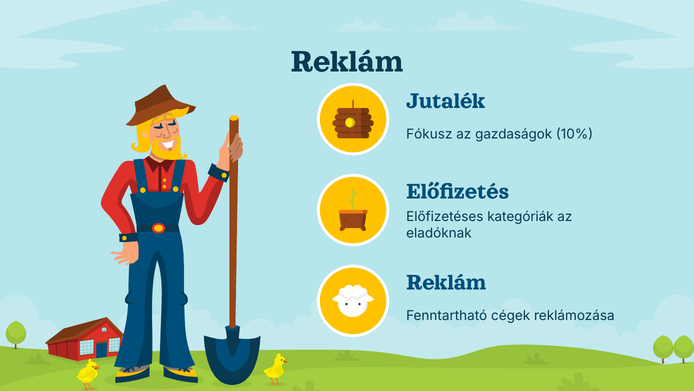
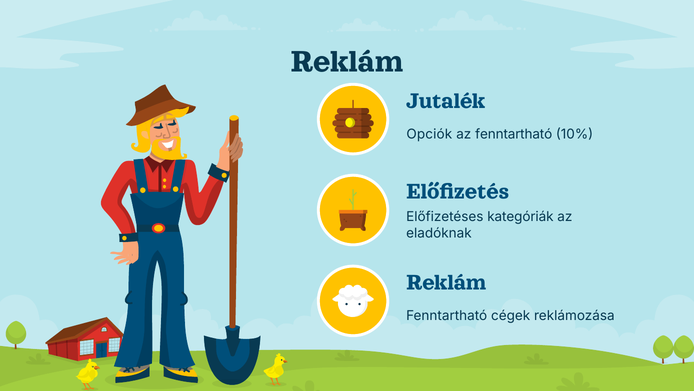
Fókusz: Fókusz -> Opciók (429, 134)
az gazdaságok: gazdaságok -> fenntartható (514, 134)
